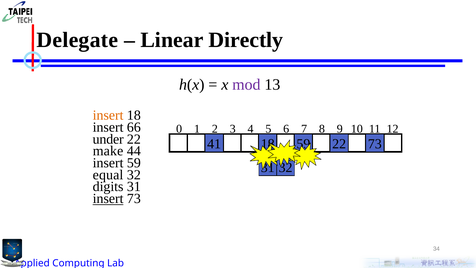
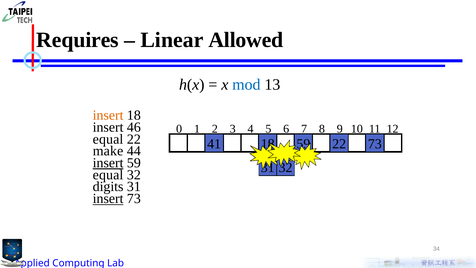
Delegate: Delegate -> Requires (78, 40)
Directly: Directly -> Allowed (246, 40)
mod colour: purple -> blue (246, 84)
66: 66 -> 46 (134, 127)
under: under -> equal (108, 139)
insert underline: none -> present (108, 163)
